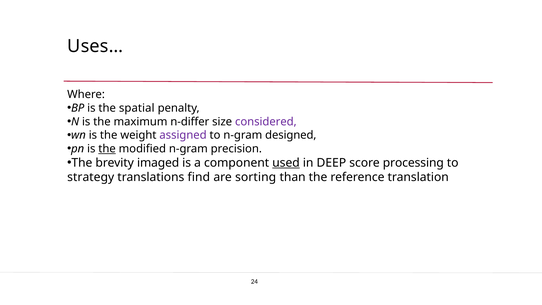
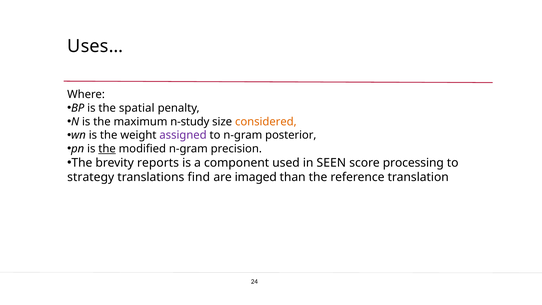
n-differ: n-differ -> n-study (190, 122)
considered colour: purple -> orange (266, 122)
designed: designed -> posterior (291, 135)
imaged: imaged -> reports (158, 163)
used underline: present -> none (286, 163)
DEEP: DEEP -> SEEN (331, 163)
sorting: sorting -> imaged (256, 177)
